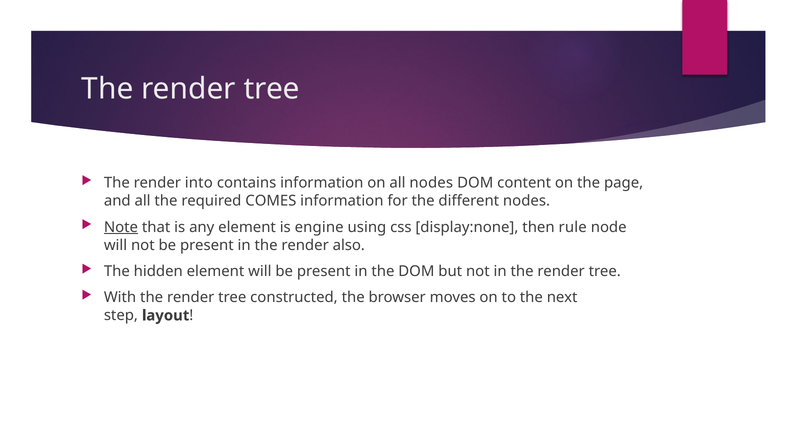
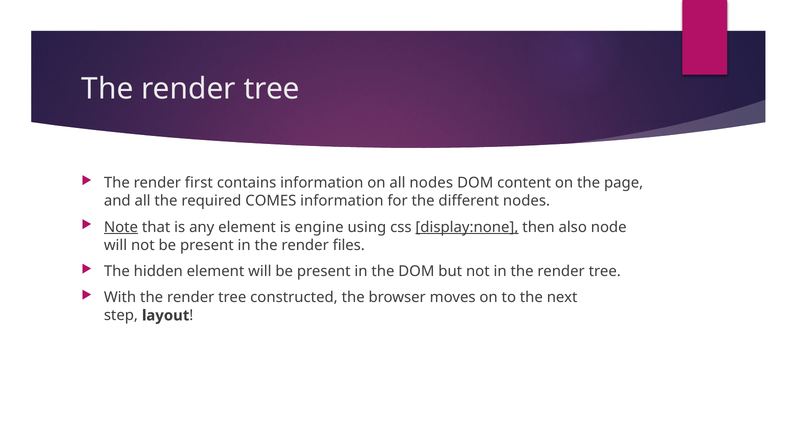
into: into -> first (199, 183)
display:none underline: none -> present (467, 227)
rule: rule -> also (573, 227)
also: also -> files (349, 245)
